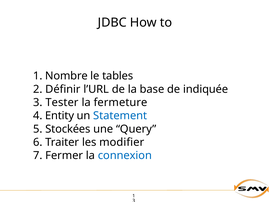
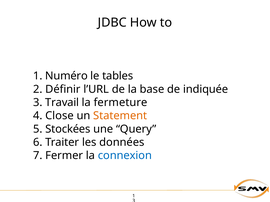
Nombre: Nombre -> Numéro (66, 76)
Tester: Tester -> Travail (62, 103)
Entity: Entity -> Close (60, 116)
Statement colour: blue -> orange (120, 116)
modifier: modifier -> données (122, 143)
